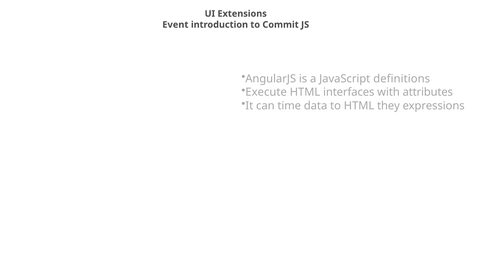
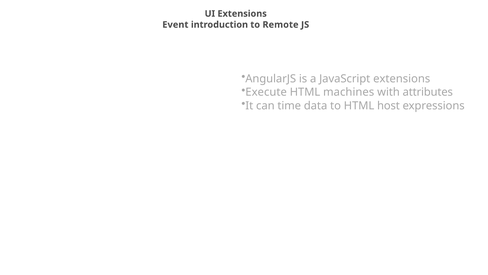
Commit: Commit -> Remote (281, 25)
JavaScript definitions: definitions -> extensions (402, 79)
interfaces: interfaces -> machines (349, 92)
they: they -> host (388, 105)
